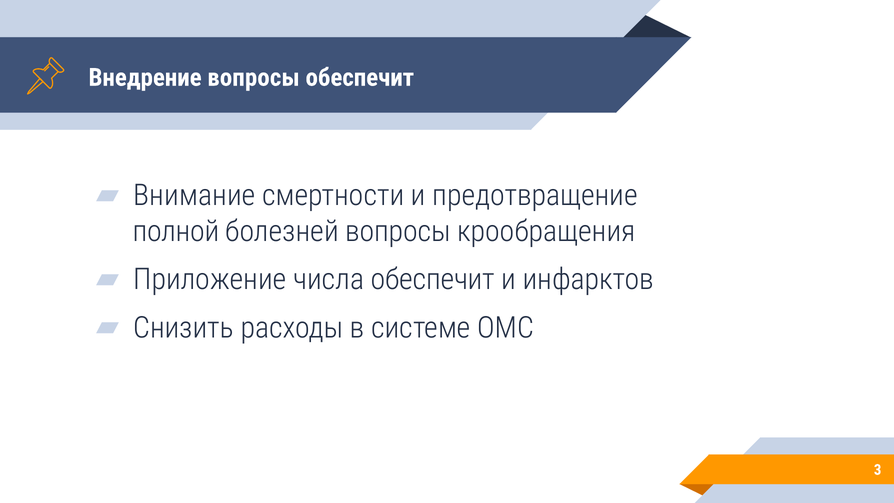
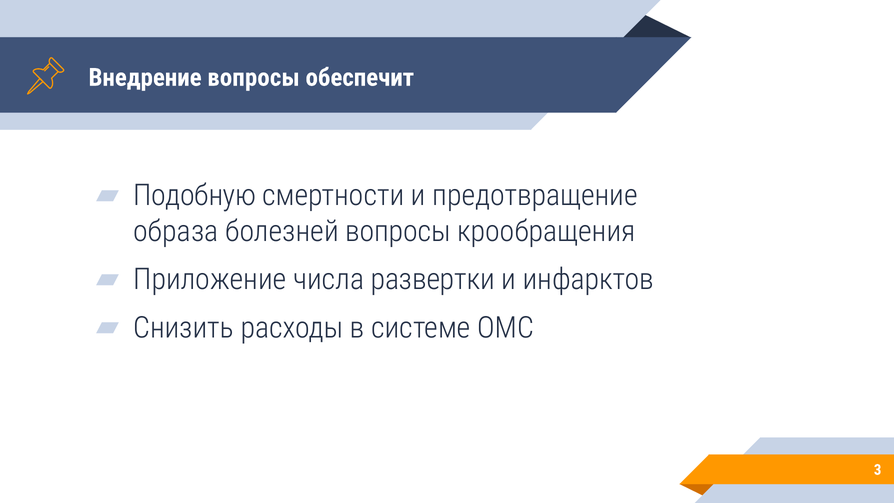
Внимание: Внимание -> Подобную (195, 195)
полной: полной -> образа (176, 231)
числа обеспечит: обеспечит -> развертки (433, 279)
